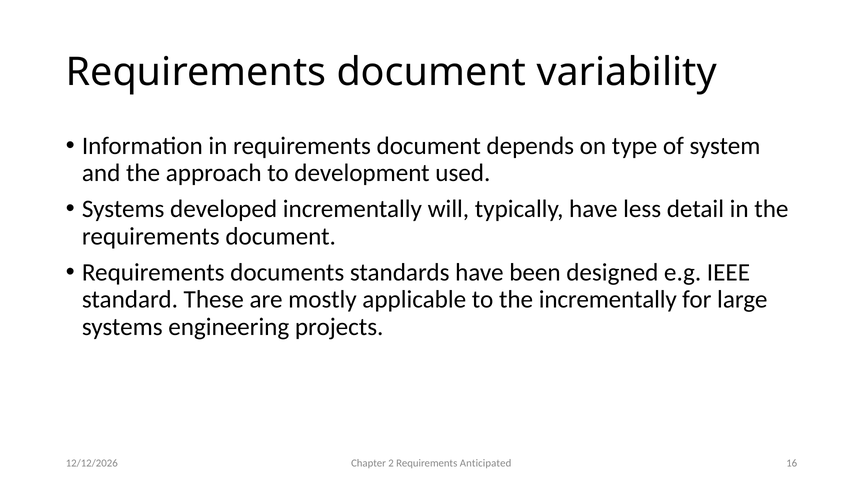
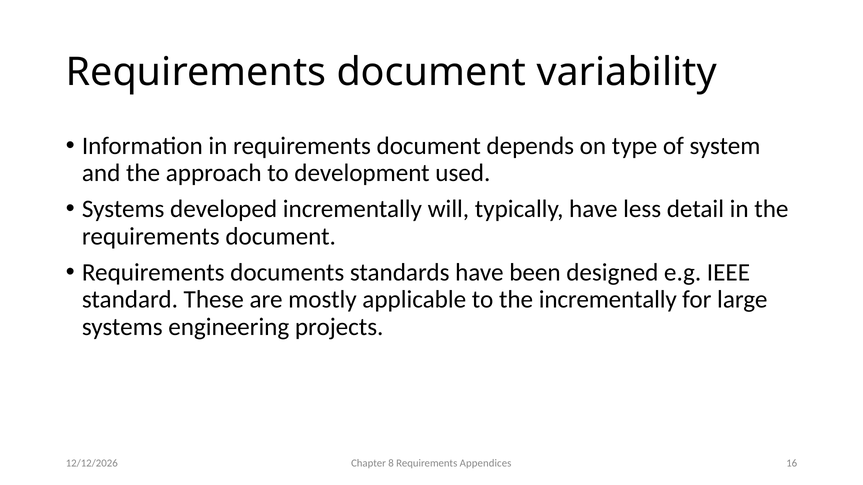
2: 2 -> 8 (391, 464)
Anticipated: Anticipated -> Appendices (486, 464)
